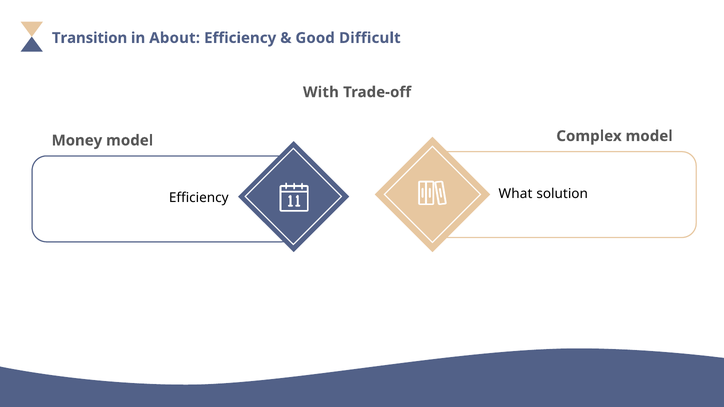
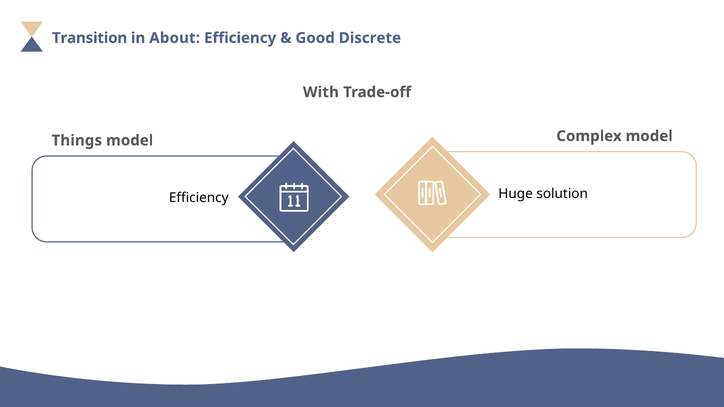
Difficult: Difficult -> Discrete (370, 38)
Money: Money -> Things (77, 141)
What: What -> Huge (516, 194)
